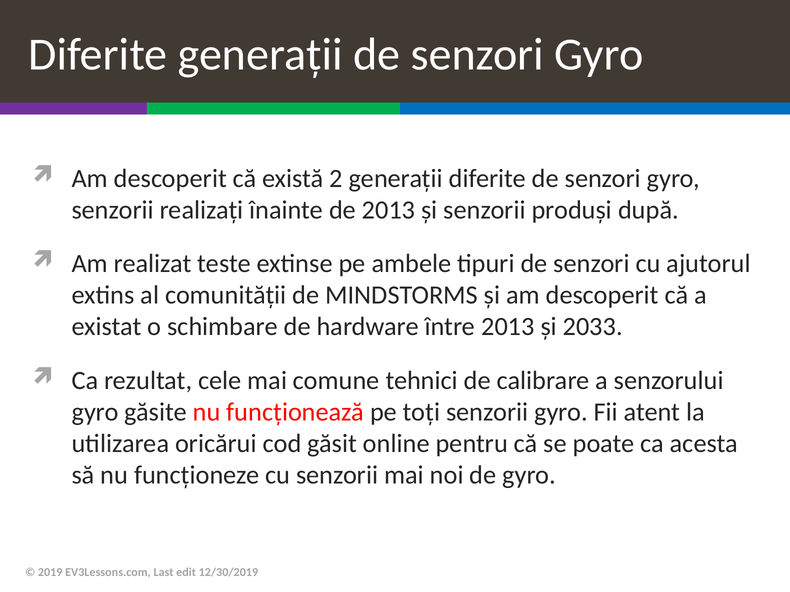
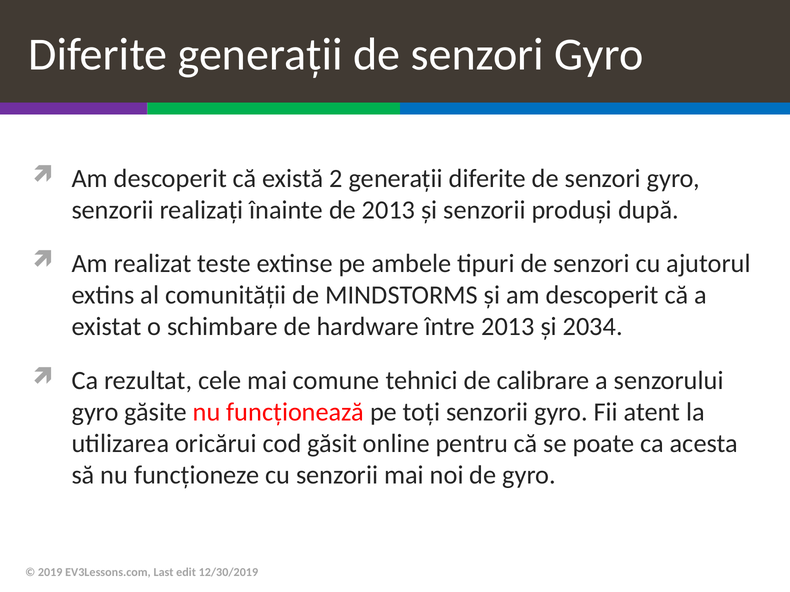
2033: 2033 -> 2034 (593, 327)
